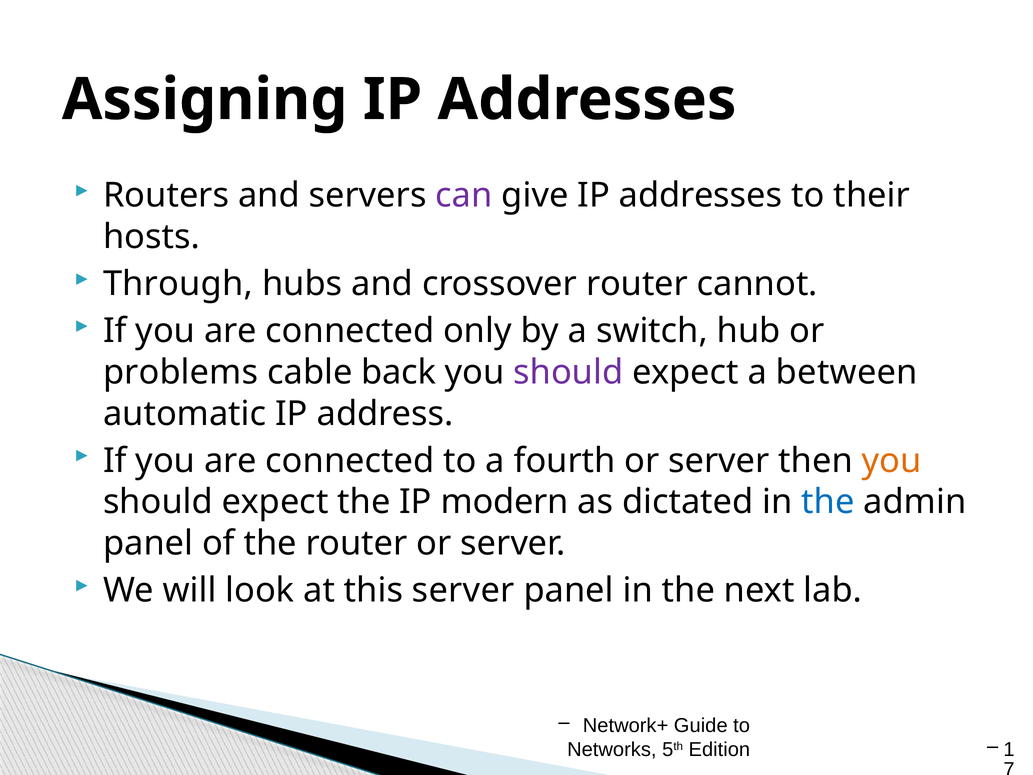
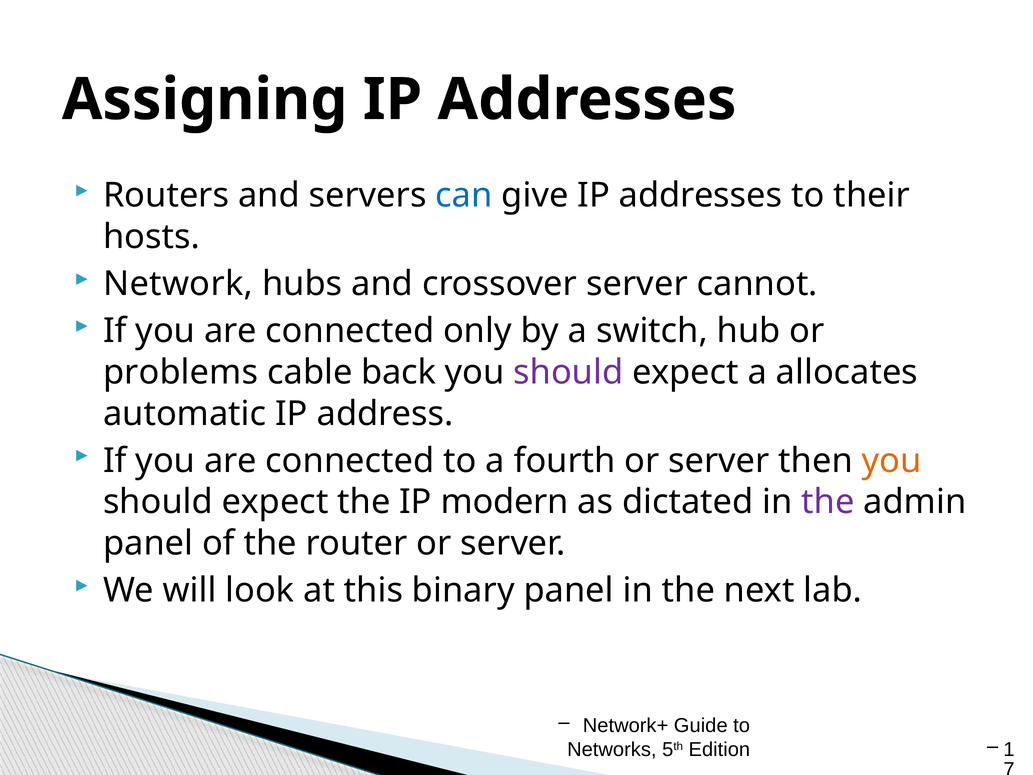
can colour: purple -> blue (464, 196)
Through: Through -> Network (178, 284)
crossover router: router -> server (637, 284)
between: between -> allocates (847, 372)
the colour: blue -> purple (828, 502)
this server: server -> binary (463, 590)
